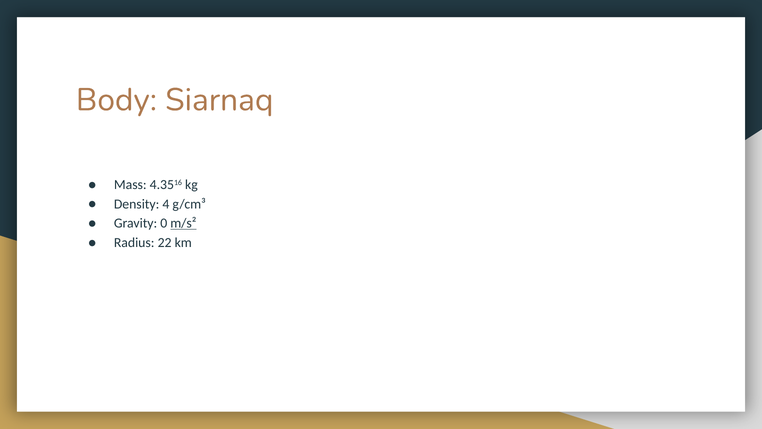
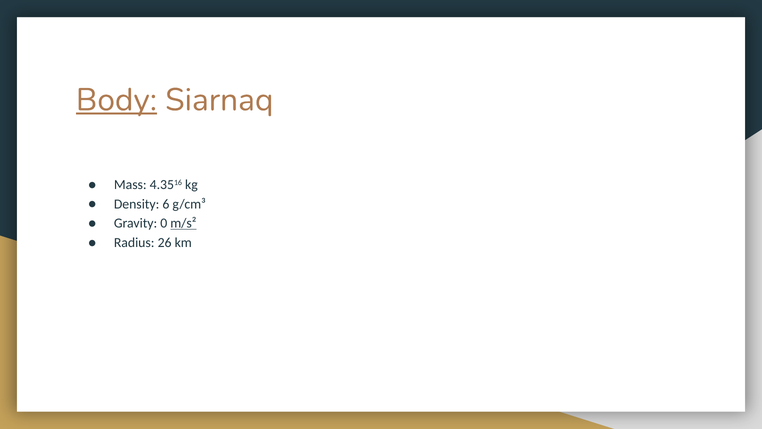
Body underline: none -> present (116, 100)
4: 4 -> 6 (166, 204)
22: 22 -> 26 (165, 242)
